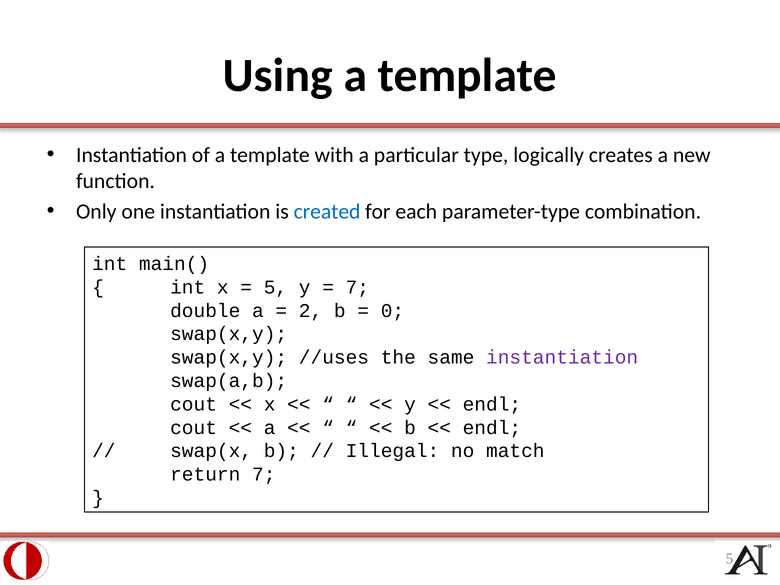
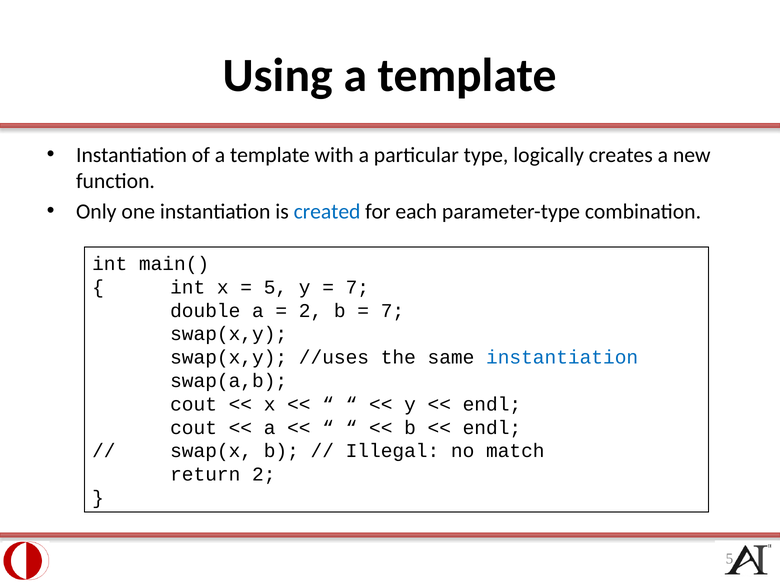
0: 0 -> 7 (392, 311)
instantiation colour: purple -> blue (562, 357)
return 7: 7 -> 2 (264, 474)
